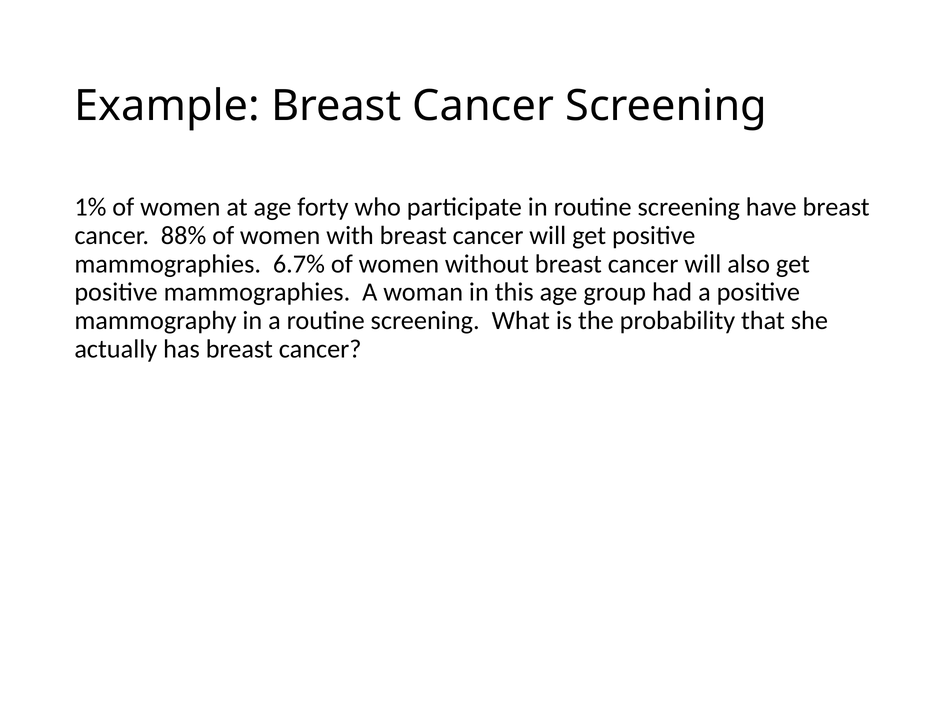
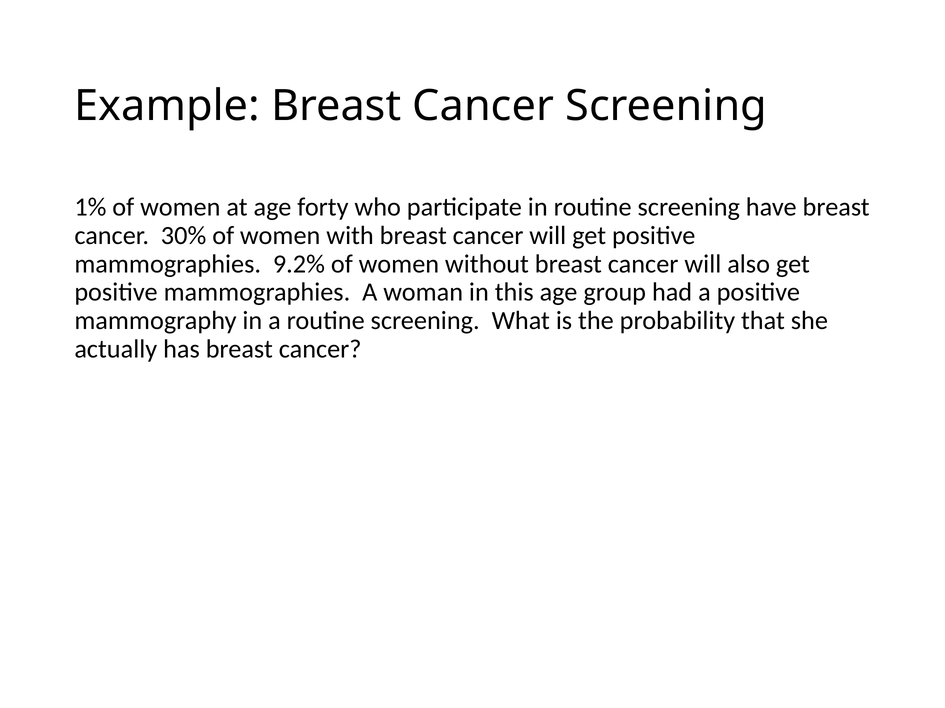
88%: 88% -> 30% (184, 236)
6.7%: 6.7% -> 9.2% (299, 264)
